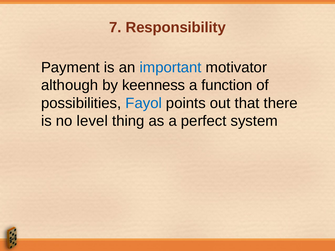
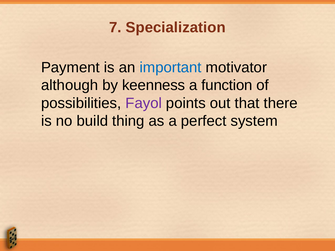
Responsibility: Responsibility -> Specialization (176, 28)
Fayol colour: blue -> purple (144, 103)
level: level -> build (92, 121)
